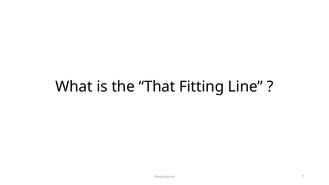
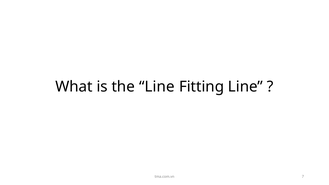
the That: That -> Line (157, 87)
